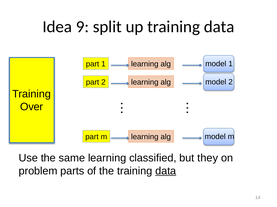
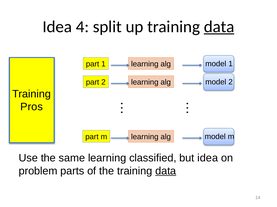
9: 9 -> 4 (82, 27)
data underline: none -> present (219, 27)
Over: Over -> Pros (32, 107)
but they: they -> idea (208, 159)
